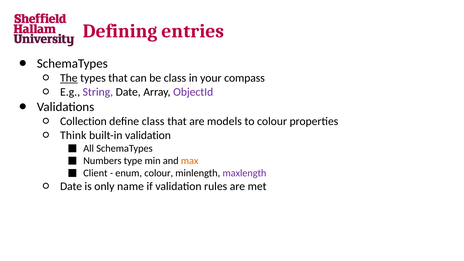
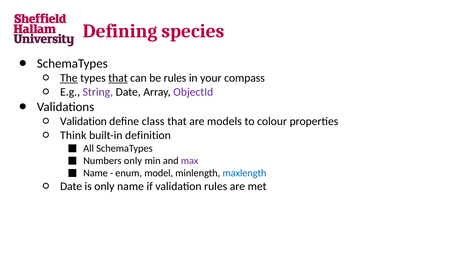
entries: entries -> species (193, 31)
that underline: none -> present (118, 78)
be class: class -> rules (175, 78)
Collection: Collection -> Validation (83, 121)
built-in validation: validation -> definition (148, 135)
Numbers type: type -> only (133, 161)
max colour: orange -> purple (190, 161)
Client: Client -> Name (95, 173)
enum colour: colour -> model (159, 173)
maxlength colour: purple -> blue (244, 173)
